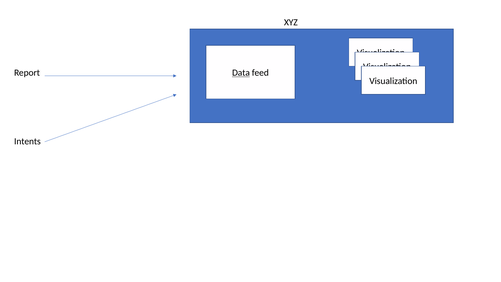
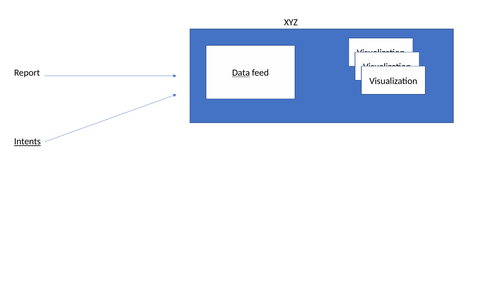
Intents underline: none -> present (27, 141)
